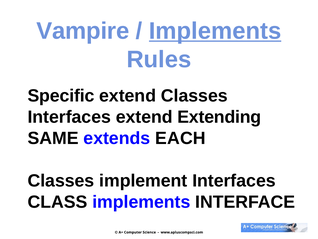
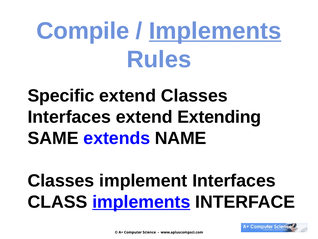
Vampire: Vampire -> Compile (83, 31)
EACH: EACH -> NAME (181, 138)
implements underline: none -> present (141, 202)
